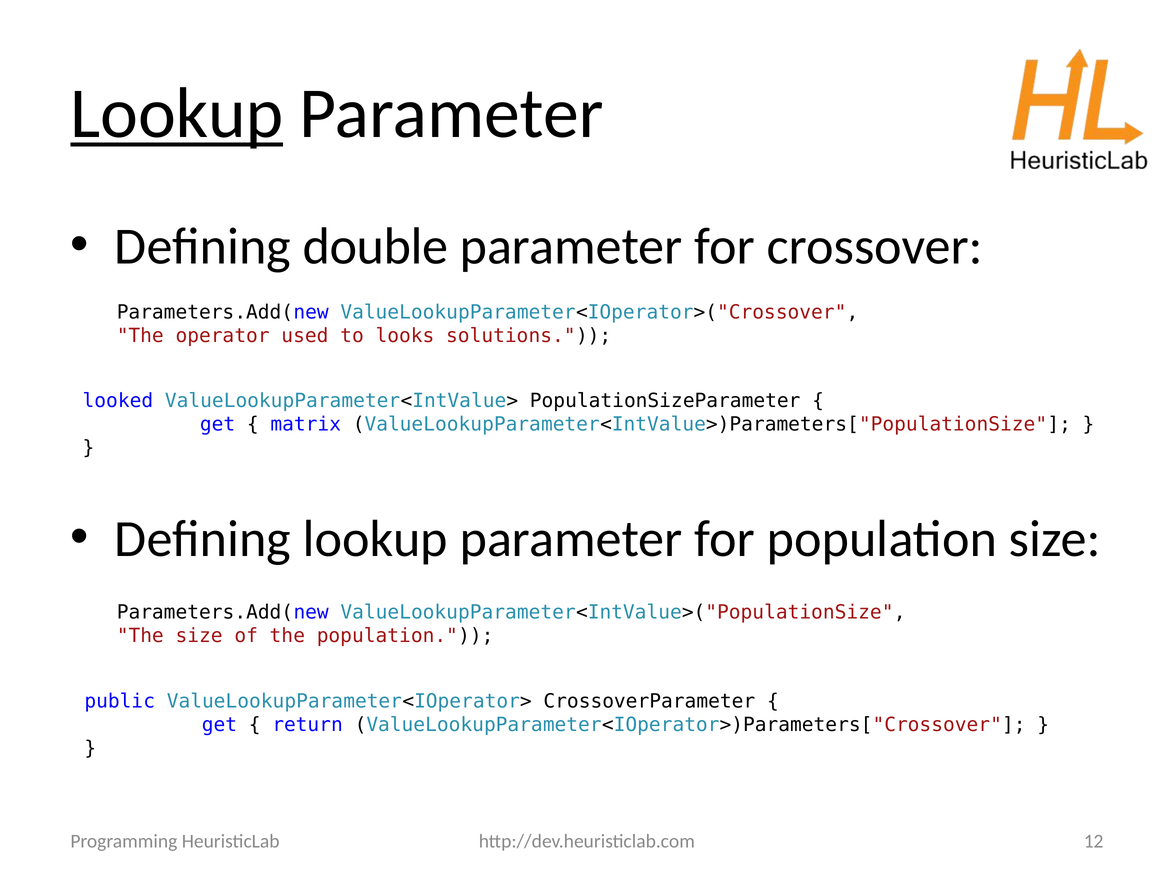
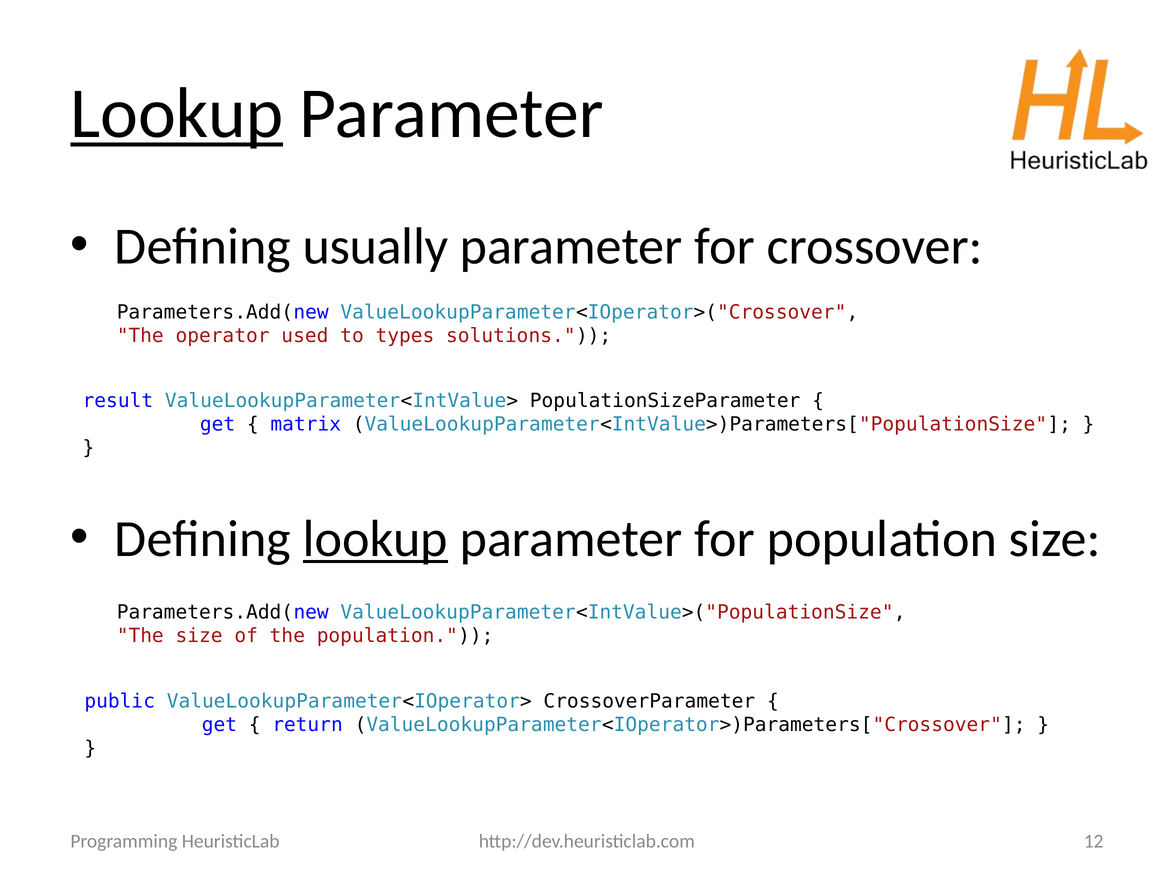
double: double -> usually (375, 246)
looks: looks -> types (405, 335)
looked: looked -> result (118, 400)
lookup underline: none -> present (375, 539)
